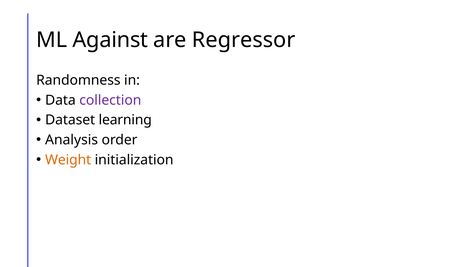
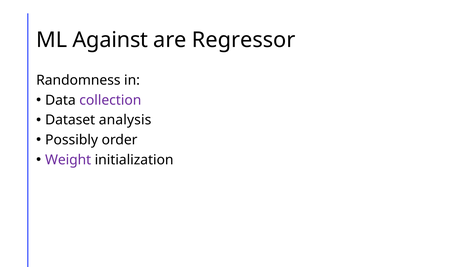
learning: learning -> analysis (125, 120)
Analysis: Analysis -> Possibly (72, 140)
Weight colour: orange -> purple (68, 160)
